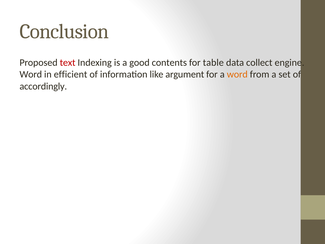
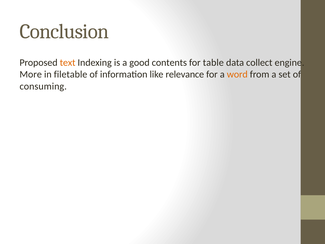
text colour: red -> orange (68, 62)
Word: Word -> More (31, 74)
efficient: efficient -> filetable (71, 74)
argument: argument -> relevance (185, 74)
accordingly: accordingly -> consuming (43, 86)
